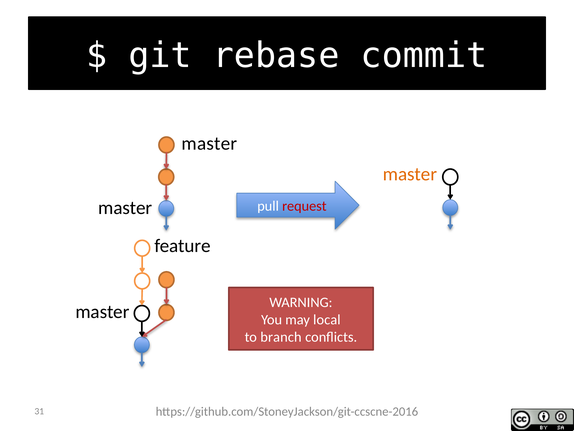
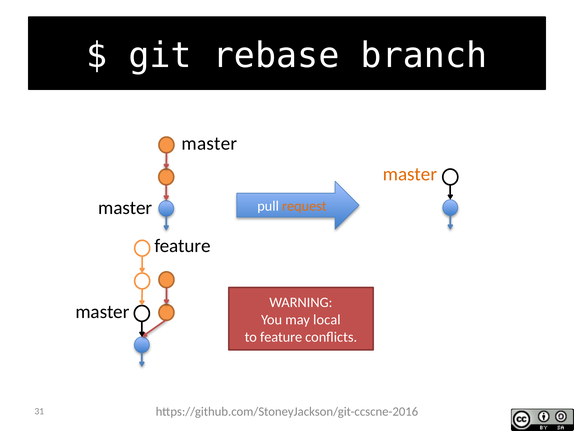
commit: commit -> branch (424, 56)
request colour: red -> orange (304, 206)
to branch: branch -> feature (281, 337)
